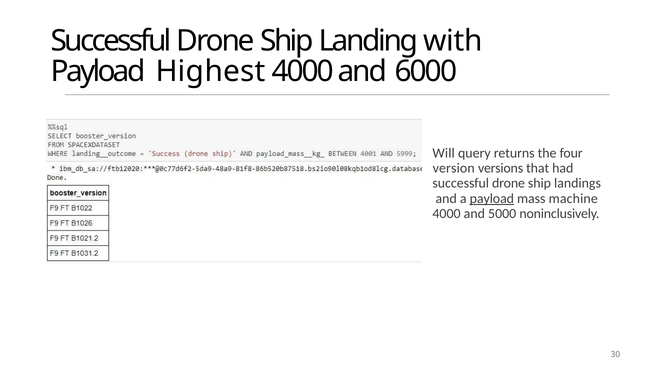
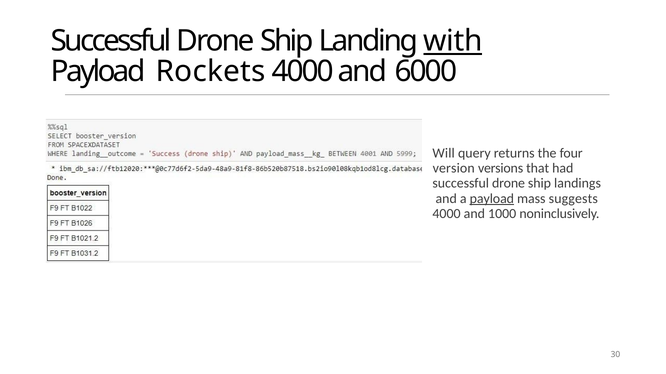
with underline: none -> present (453, 41)
Highest: Highest -> Rockets (211, 72)
machine: machine -> suggests (573, 199)
5000: 5000 -> 1000 (502, 214)
